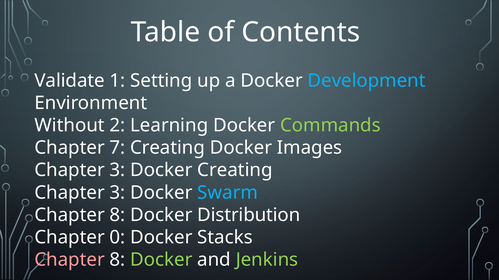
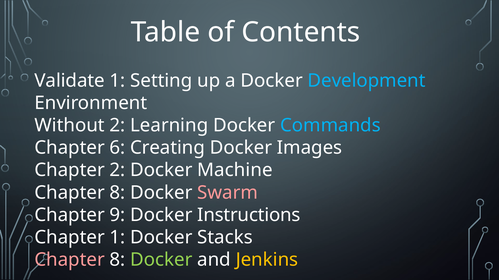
Commands colour: light green -> light blue (330, 126)
7: 7 -> 6 (117, 148)
3: 3 -> 2 (117, 171)
Docker Creating: Creating -> Machine (235, 171)
3: 3 -> 8 (117, 193)
Swarm colour: light blue -> pink (228, 193)
8: 8 -> 9 (117, 215)
Distribution: Distribution -> Instructions (249, 215)
Chapter 0: 0 -> 1 (117, 238)
Jenkins colour: light green -> yellow (267, 260)
